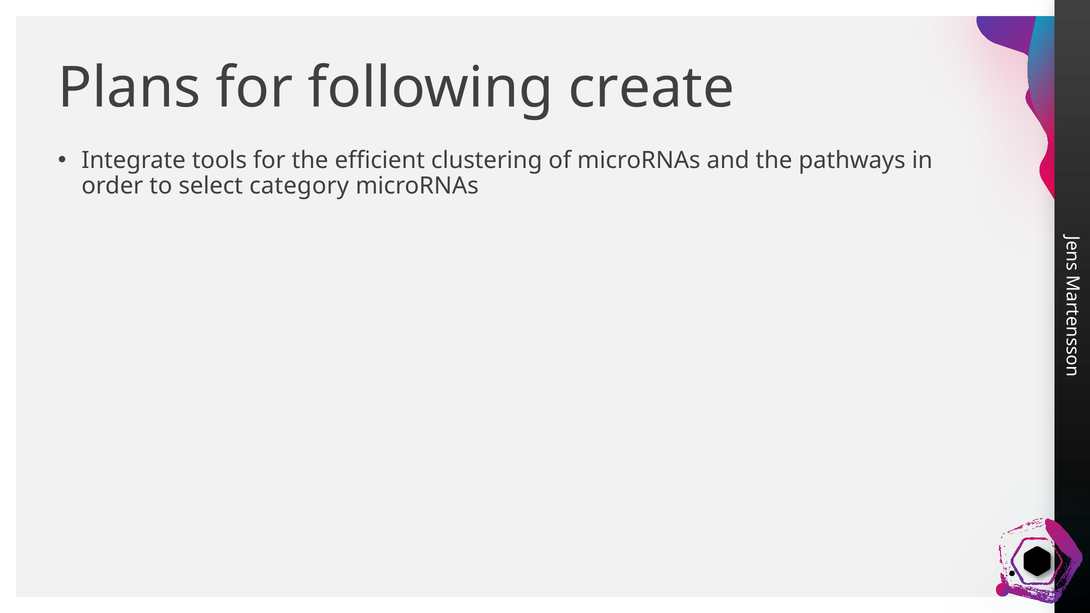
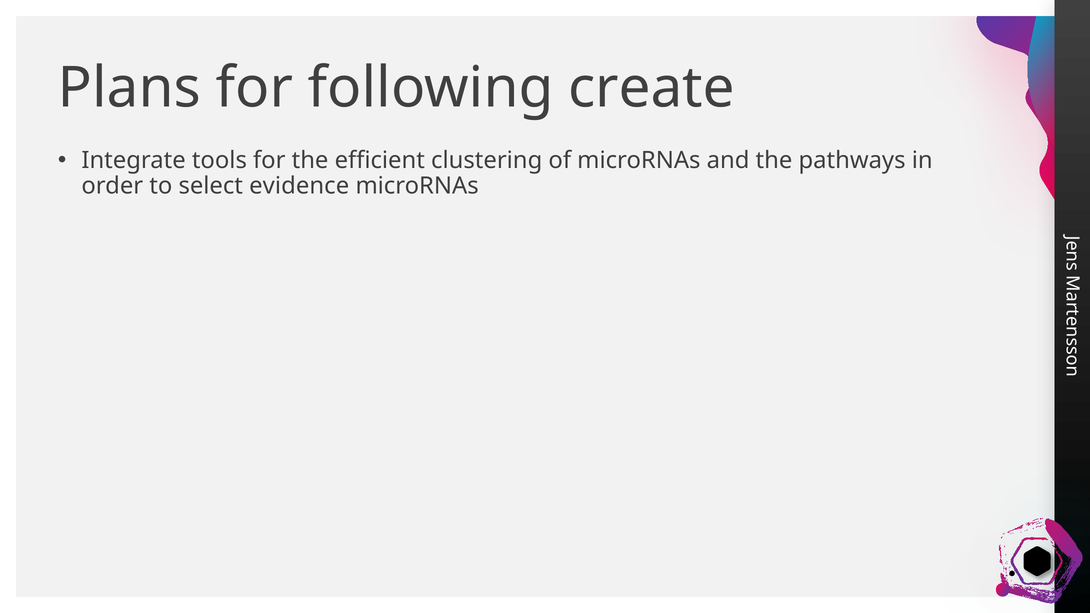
category: category -> evidence (299, 186)
